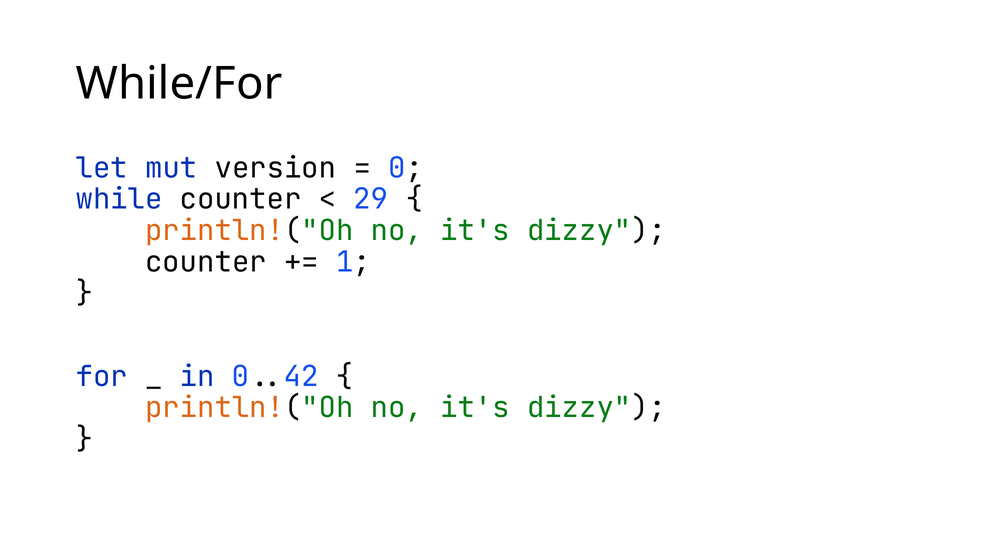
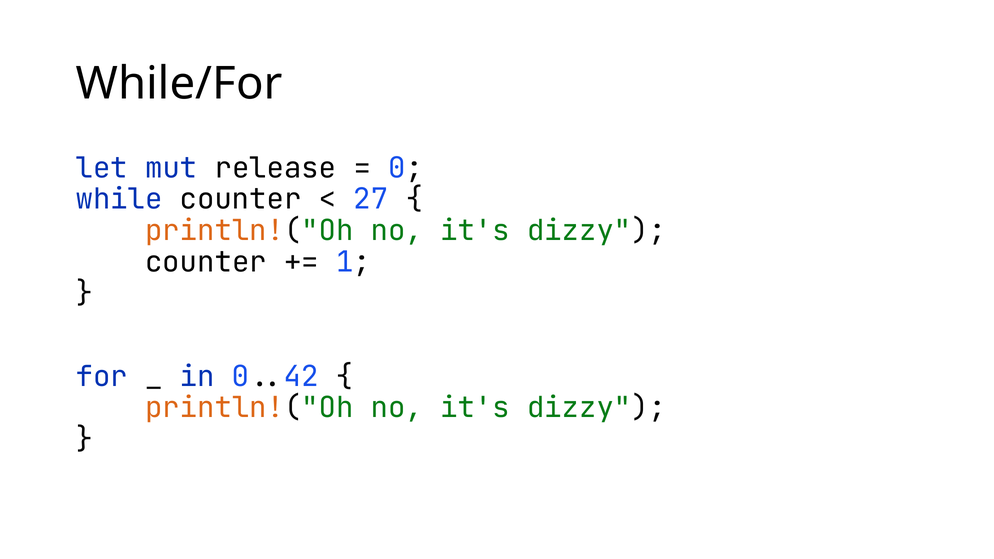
version: version -> release (275, 168)
29: 29 -> 27 (371, 199)
